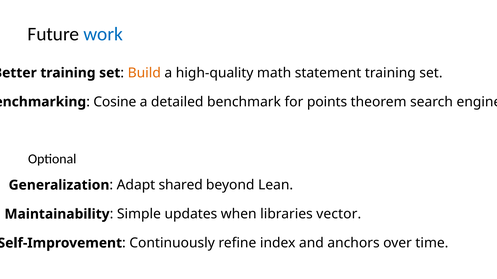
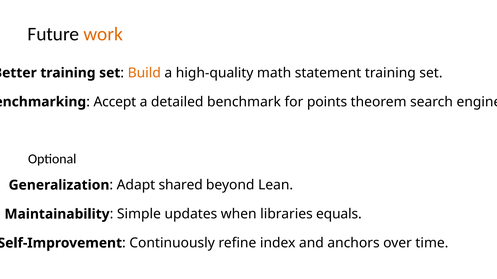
work colour: blue -> orange (103, 34)
Cosine: Cosine -> Accept (115, 102)
vector: vector -> equals (339, 214)
